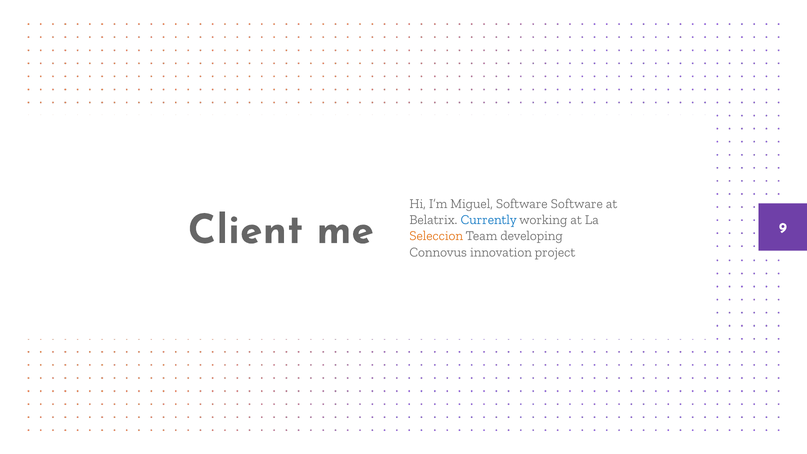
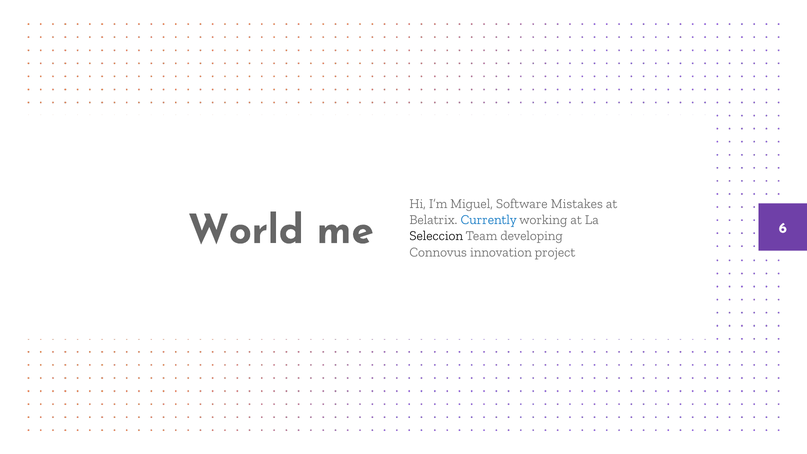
Software Software: Software -> Mistakes (577, 204)
Client: Client -> World (246, 230)
9: 9 -> 6 (783, 228)
Seleccion colour: orange -> black (436, 236)
